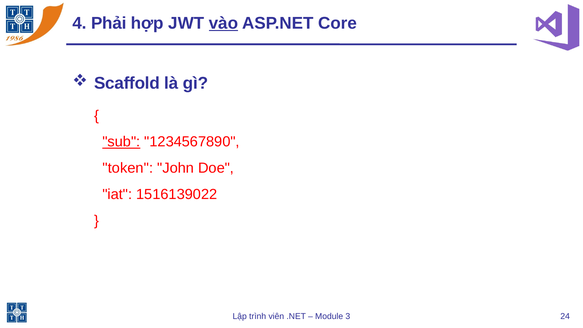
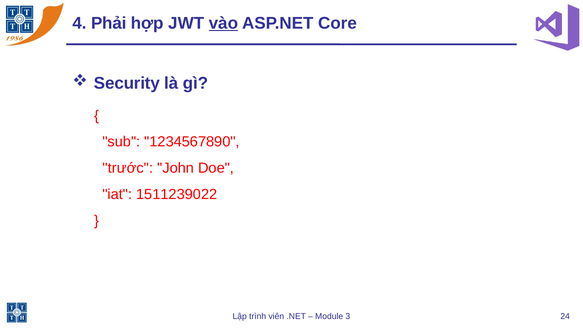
Scaffold: Scaffold -> Security (127, 83)
sub underline: present -> none (121, 142)
token: token -> trước (128, 168)
1516139022: 1516139022 -> 1511239022 (177, 194)
